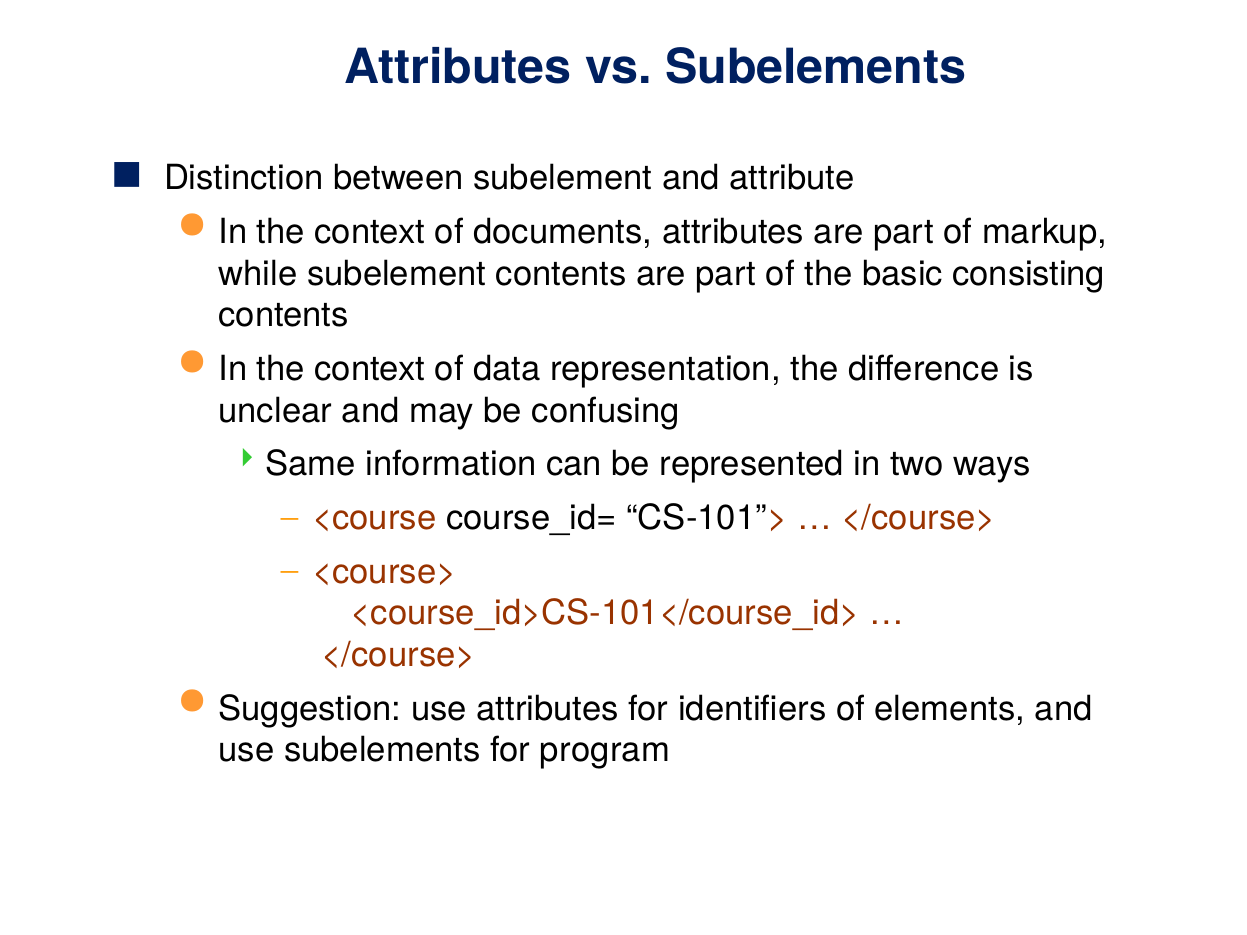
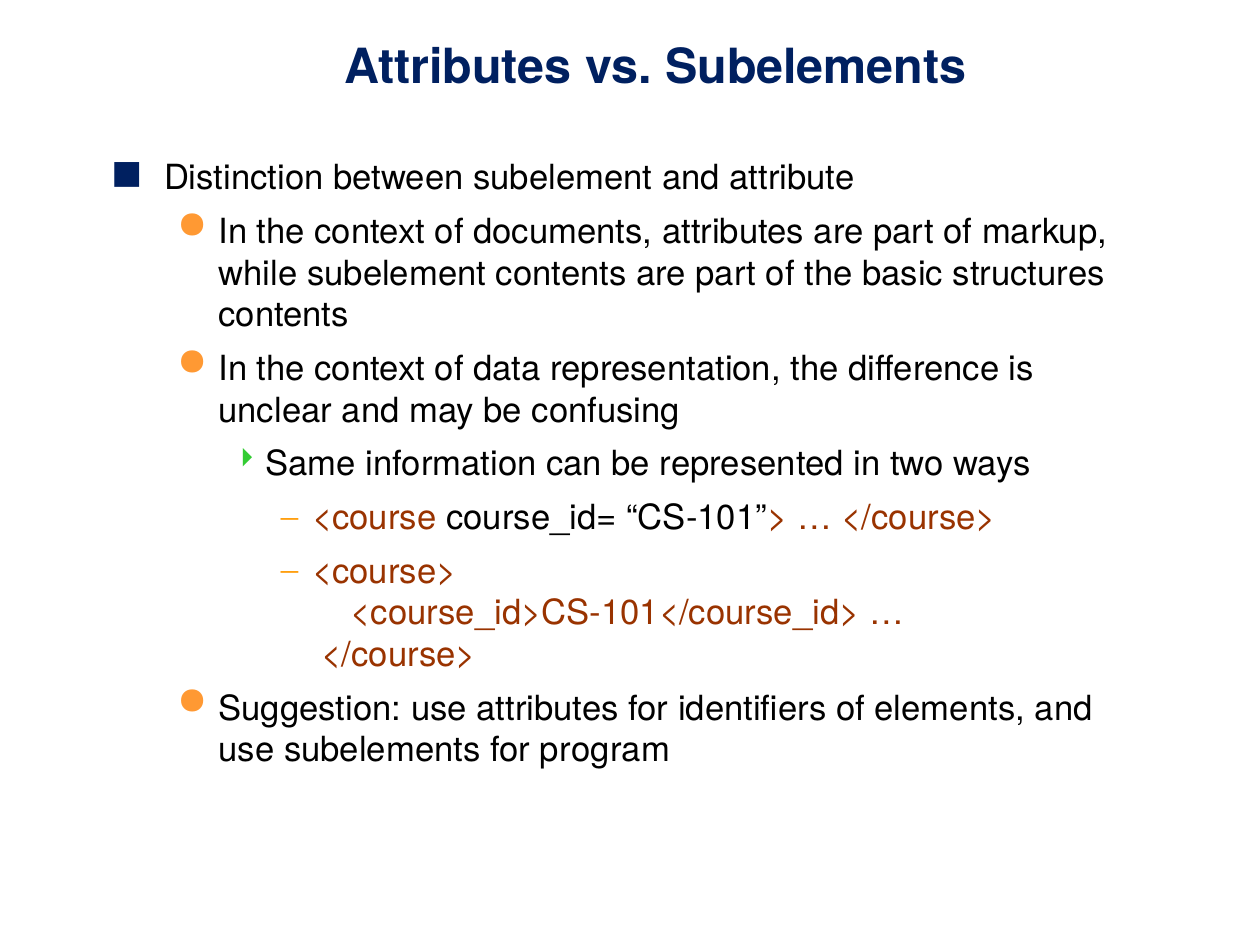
consisting: consisting -> structures (1029, 274)
